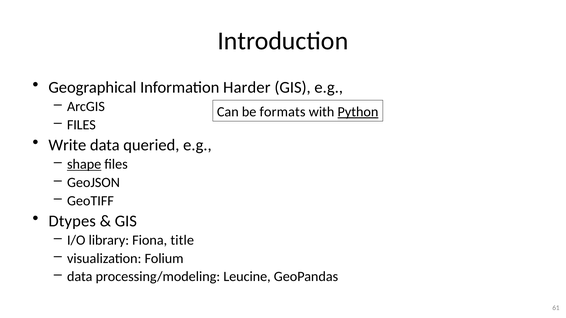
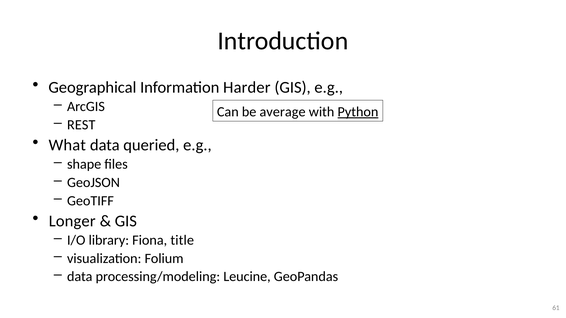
formats: formats -> average (283, 112)
FILES: FILES -> REST (81, 125)
Write: Write -> What (67, 145)
shape underline: present -> none (84, 164)
Dtypes: Dtypes -> Longer (72, 221)
